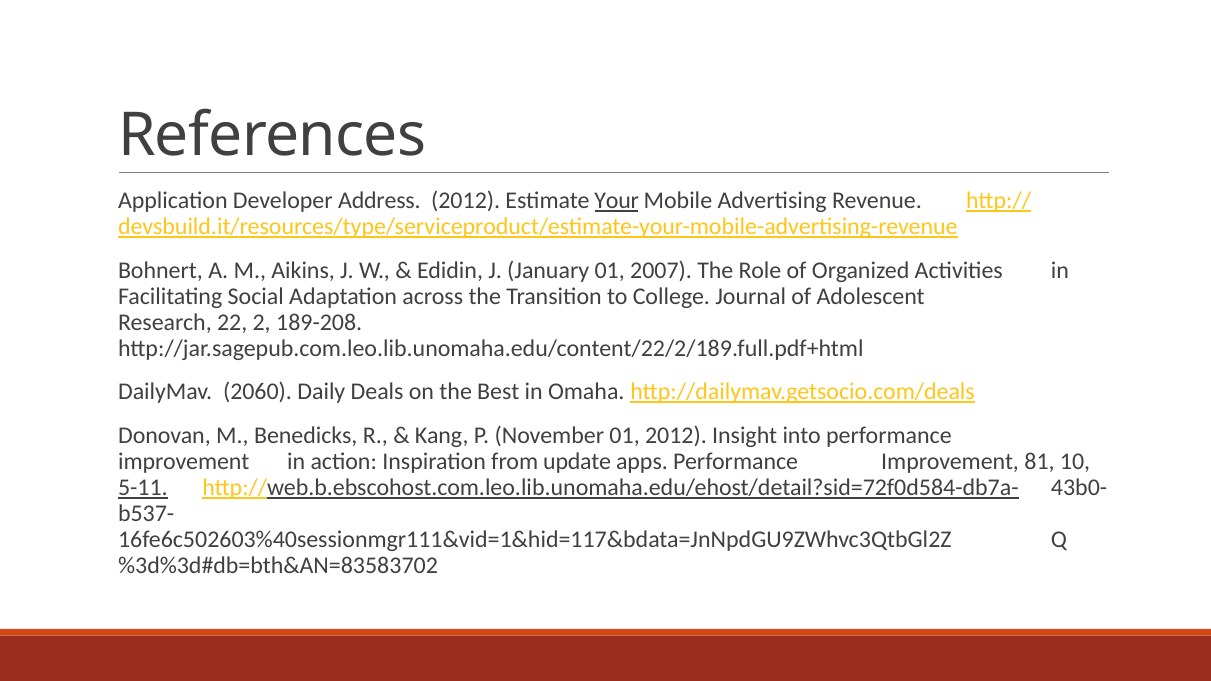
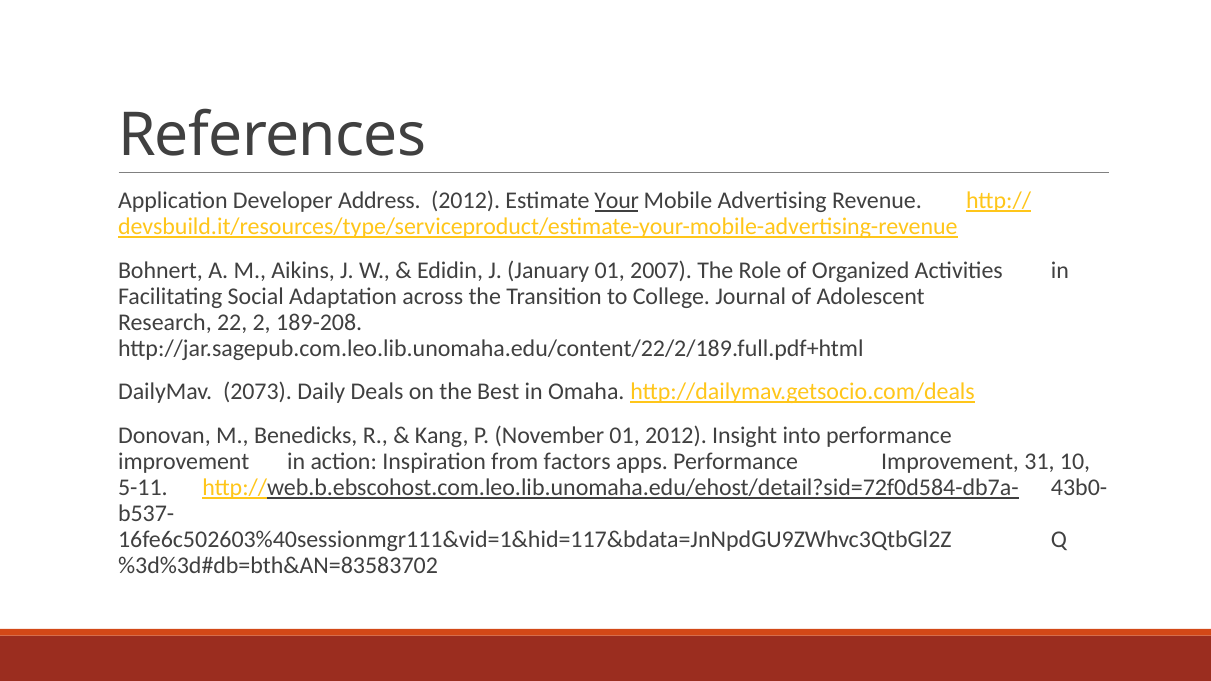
2060: 2060 -> 2073 (257, 392)
update: update -> factors (577, 462)
81: 81 -> 31 (1040, 462)
5-11 underline: present -> none (143, 488)
